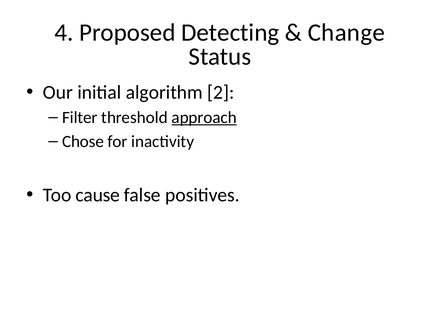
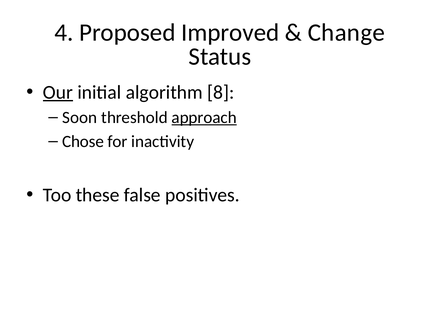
Detecting: Detecting -> Improved (230, 32)
Our underline: none -> present (58, 92)
2: 2 -> 8 (221, 92)
Filter: Filter -> Soon (80, 118)
cause: cause -> these (98, 195)
